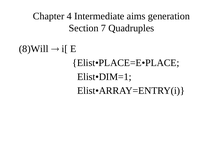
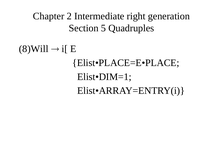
4: 4 -> 2 (69, 16)
aims: aims -> right (136, 16)
7: 7 -> 5 (103, 28)
